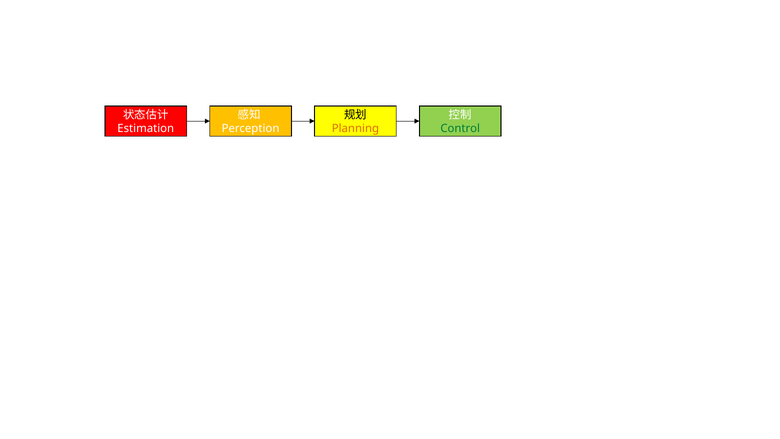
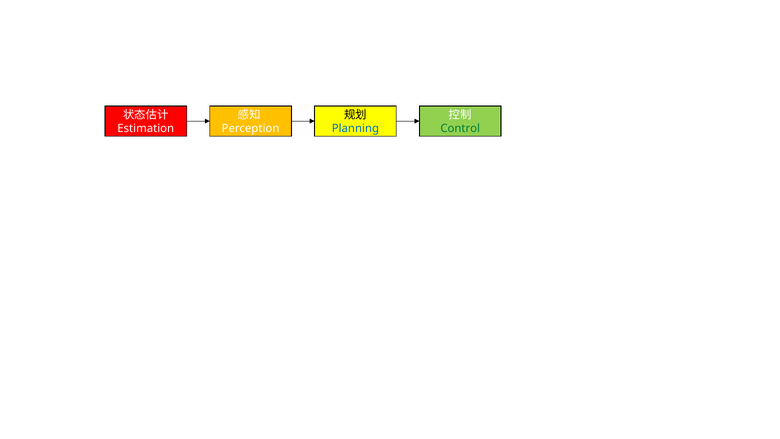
Planning colour: orange -> blue (355, 129)
